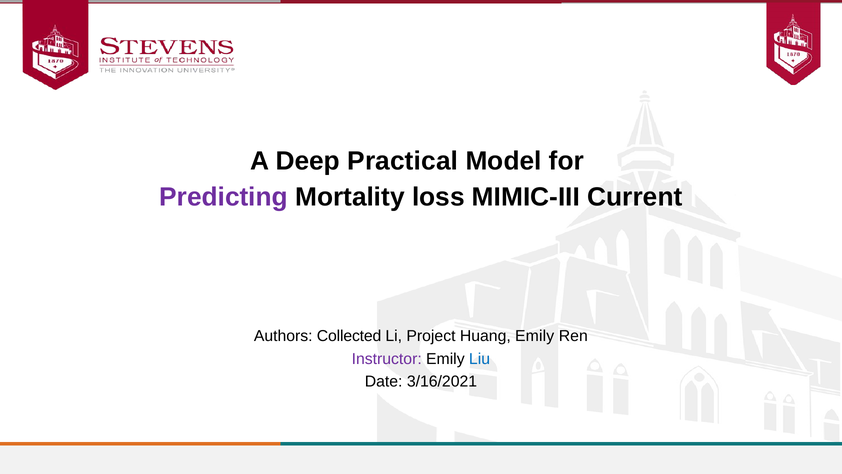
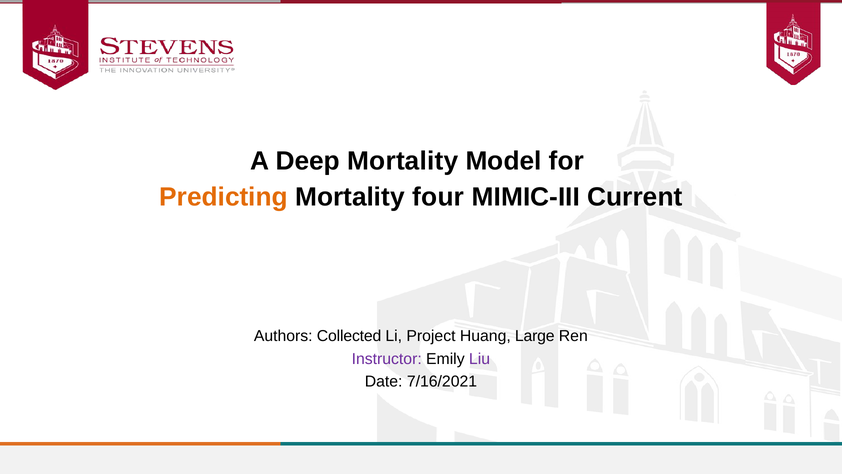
Deep Practical: Practical -> Mortality (403, 161)
Predicting colour: purple -> orange (224, 197)
loss: loss -> four (438, 197)
Huang Emily: Emily -> Large (535, 336)
Liu colour: blue -> purple (480, 359)
3/16/2021: 3/16/2021 -> 7/16/2021 (442, 381)
